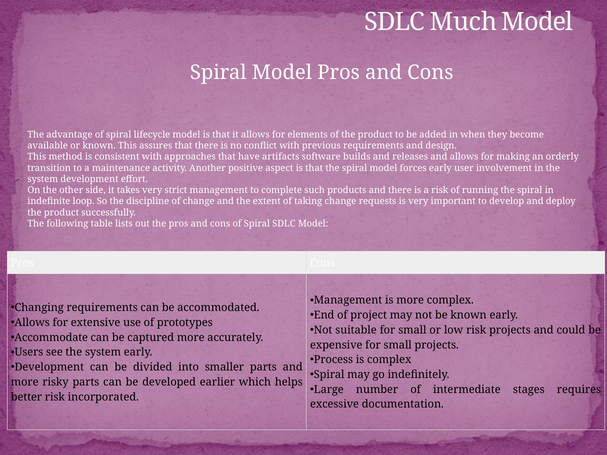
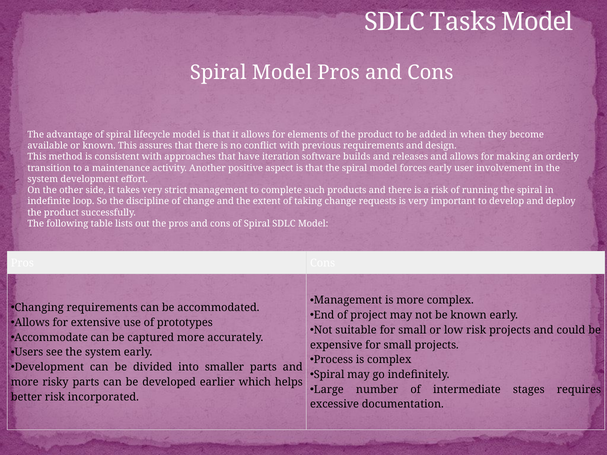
Much: Much -> Tasks (463, 22)
artifacts: artifacts -> iteration (281, 157)
